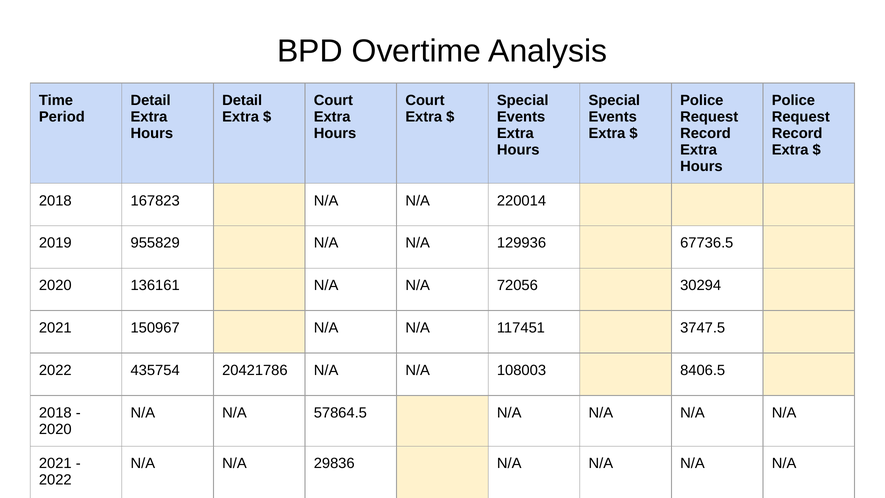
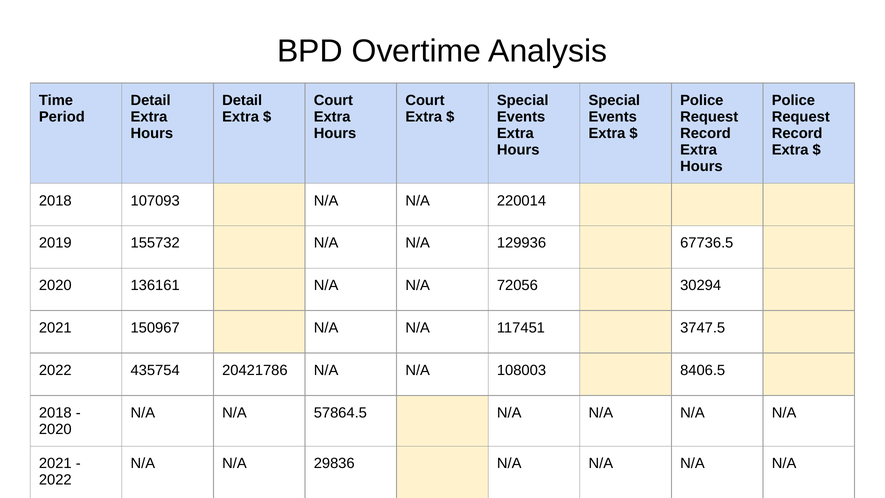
167823: 167823 -> 107093 (155, 201)
955829: 955829 -> 155732 (155, 243)
